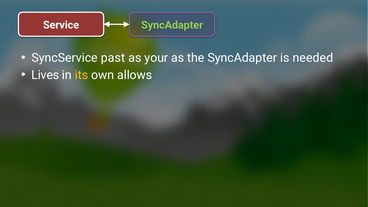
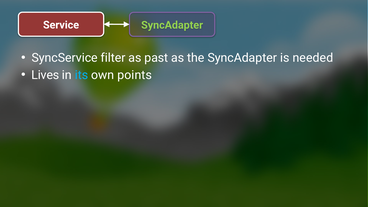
past: past -> filter (113, 58)
your: your -> past (156, 58)
its colour: yellow -> light blue (81, 75)
allows: allows -> points (135, 75)
